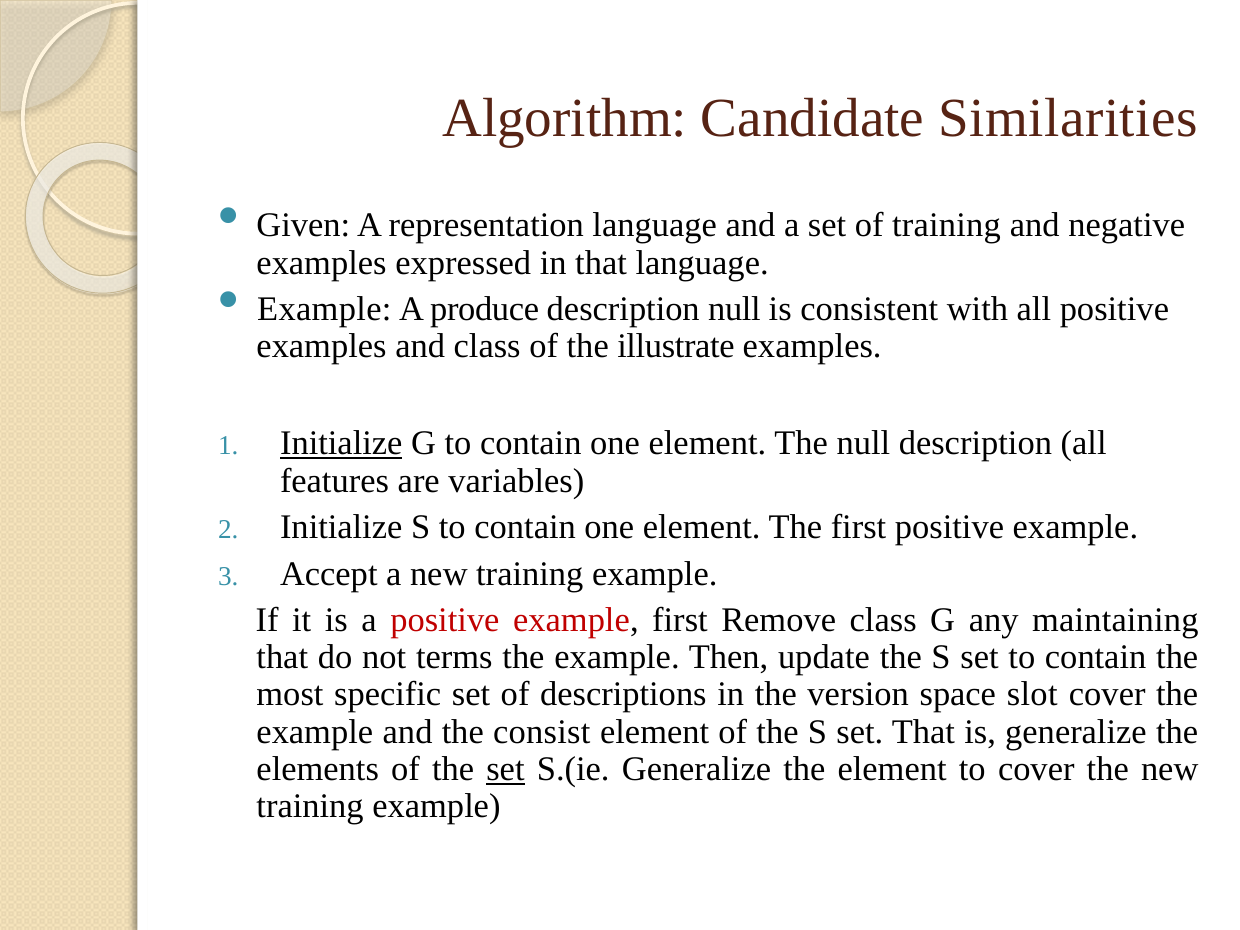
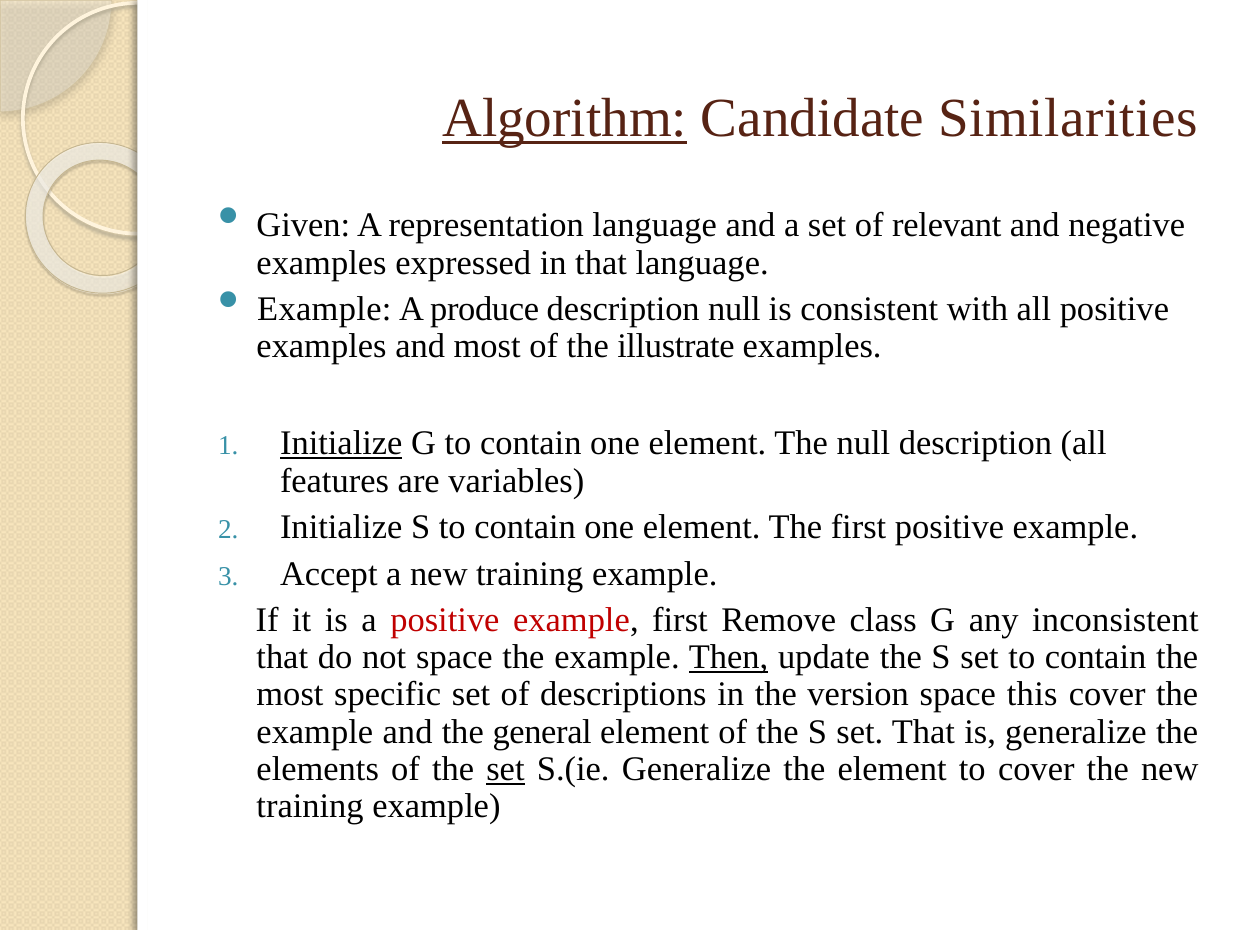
Algorithm underline: none -> present (565, 119)
of training: training -> relevant (947, 226)
and class: class -> most (487, 346)
maintaining: maintaining -> inconsistent (1115, 620)
not terms: terms -> space (454, 657)
Then underline: none -> present (729, 657)
slot: slot -> this (1032, 695)
consist: consist -> general (542, 732)
